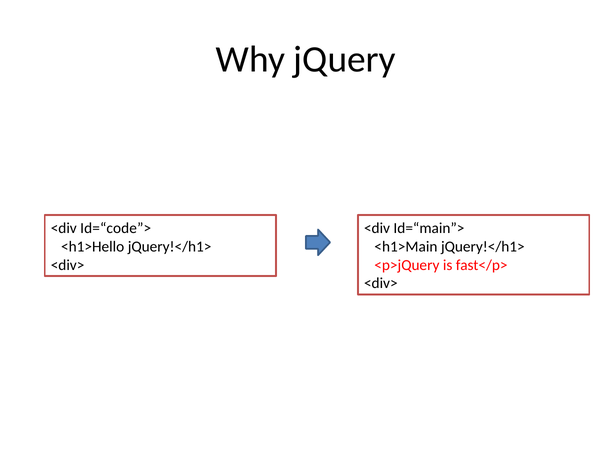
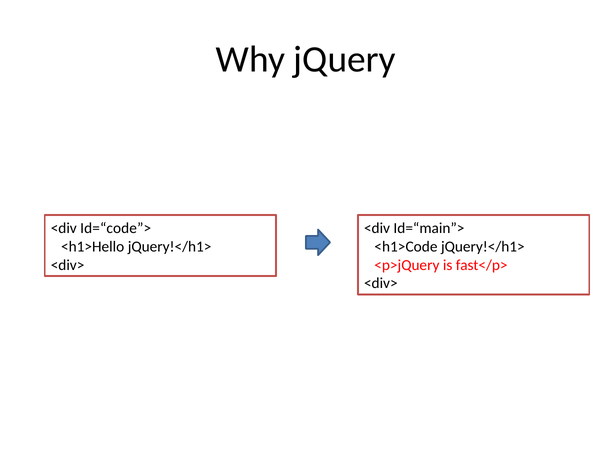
<h1>Main: <h1>Main -> <h1>Code (406, 247)
